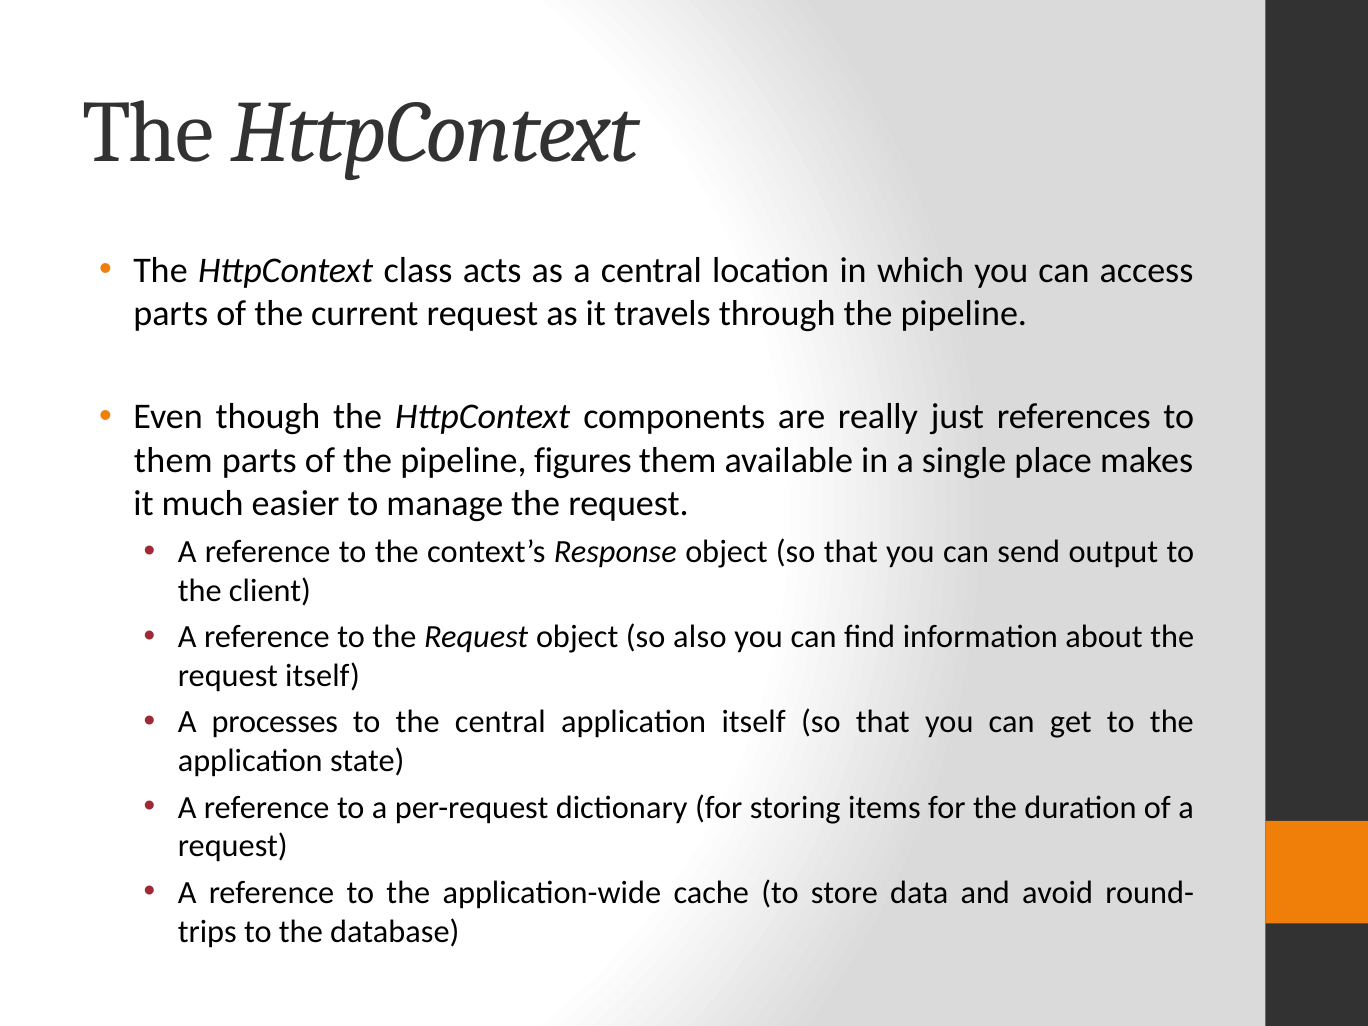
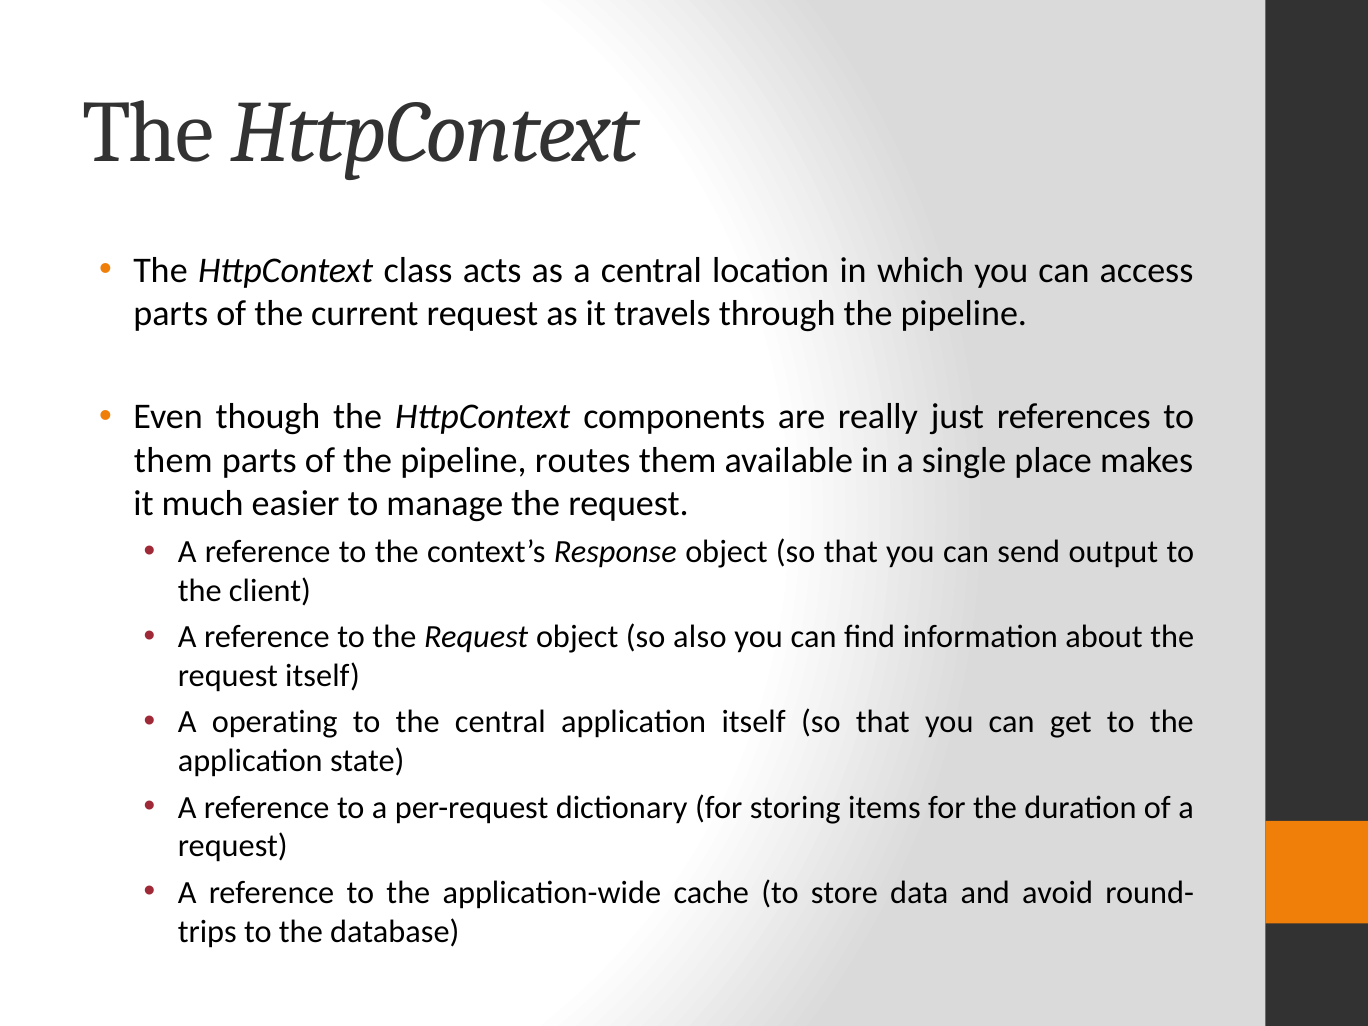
figures: figures -> routes (583, 460)
processes: processes -> operating (275, 722)
